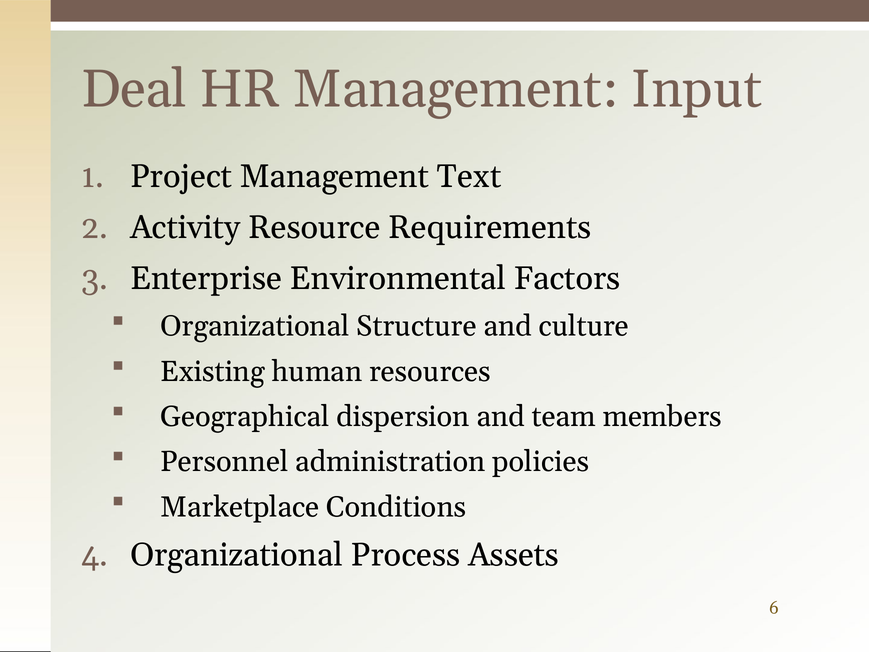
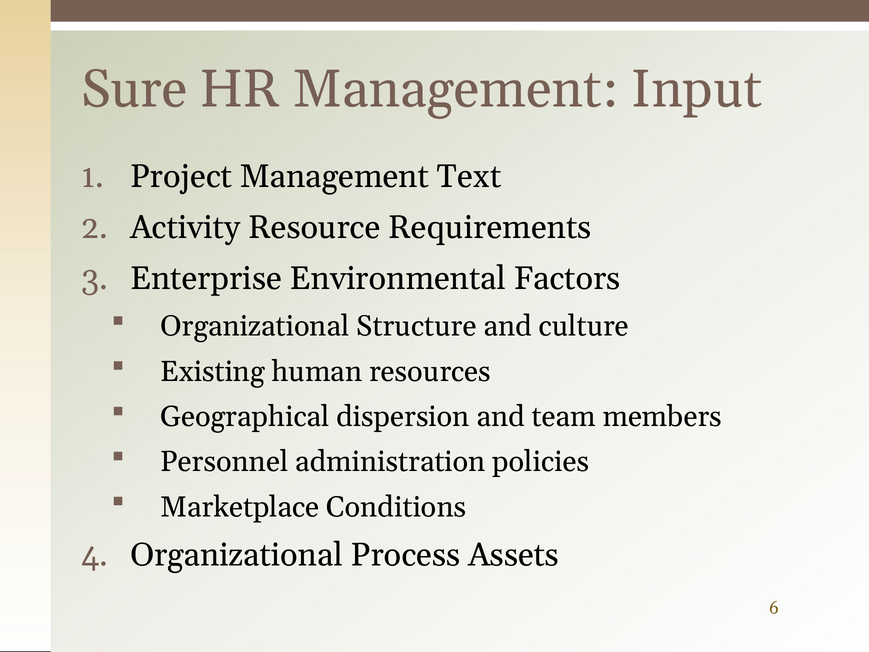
Deal: Deal -> Sure (134, 89)
